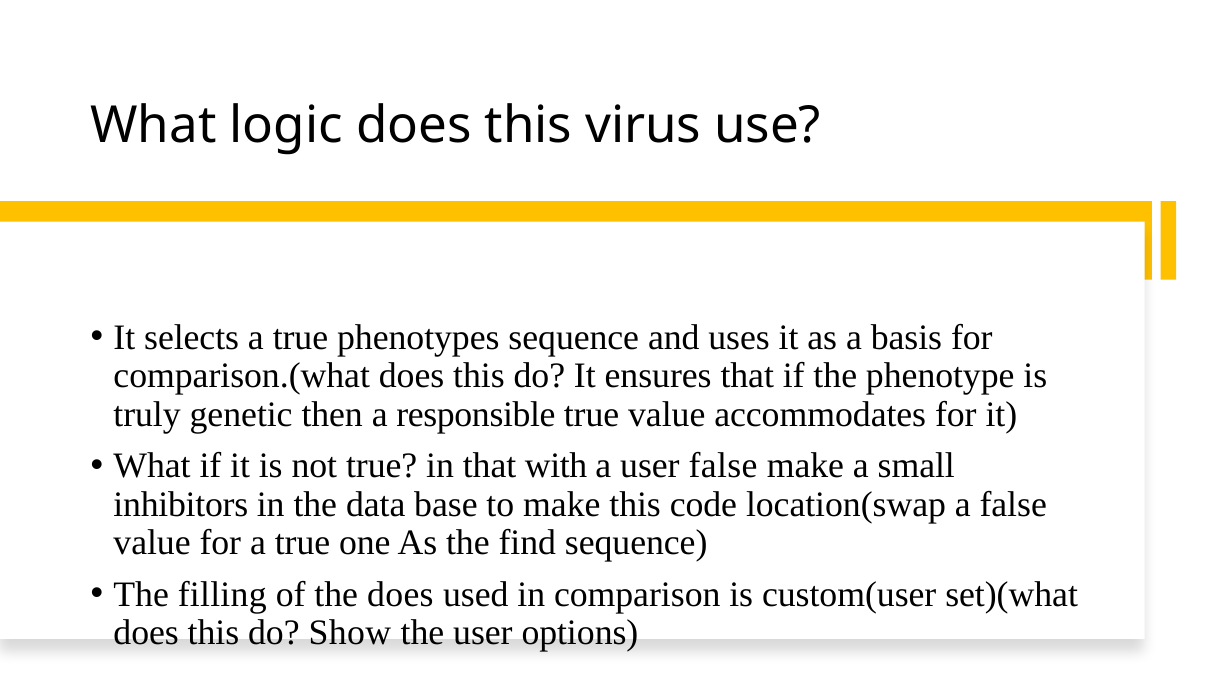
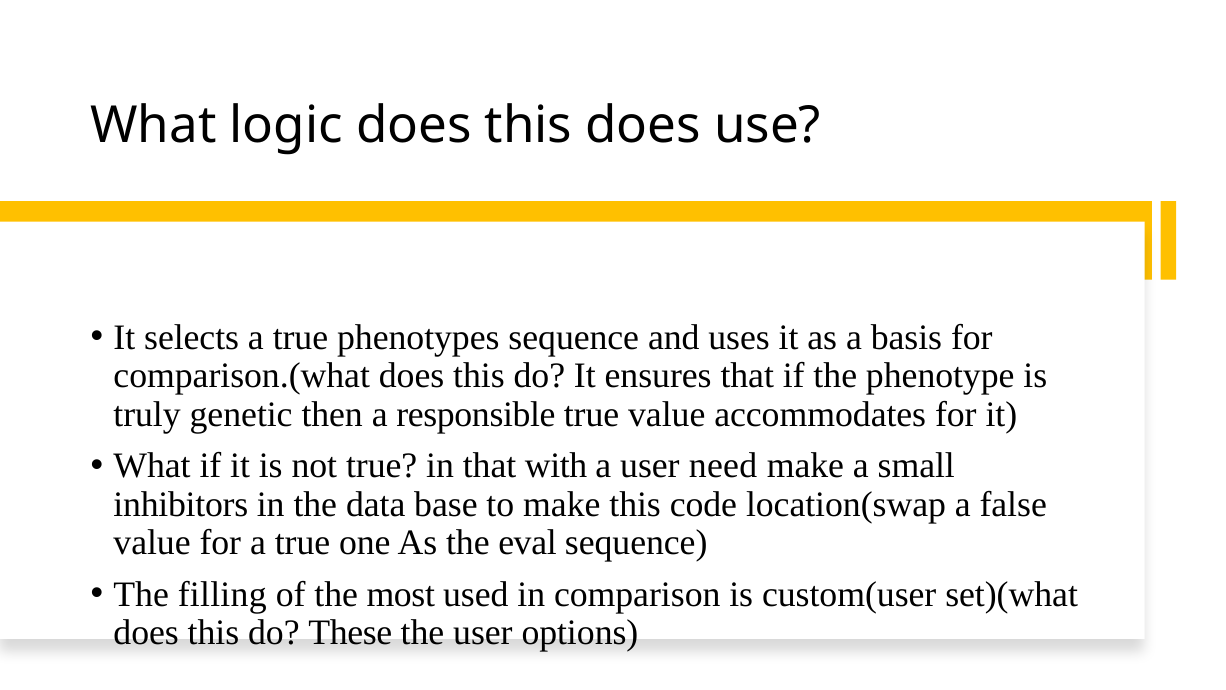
this virus: virus -> does (643, 126)
user false: false -> need (723, 466)
find: find -> eval (527, 543)
the does: does -> most (401, 594)
Show: Show -> These (350, 633)
